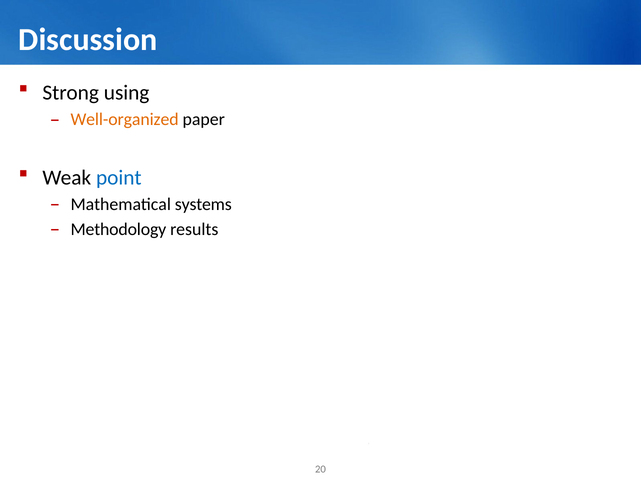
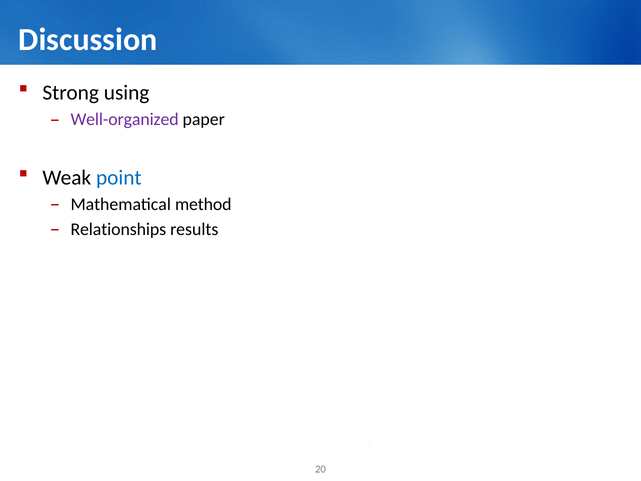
Well-organized colour: orange -> purple (125, 119)
systems: systems -> method (203, 204)
Methodology: Methodology -> Relationships (118, 229)
